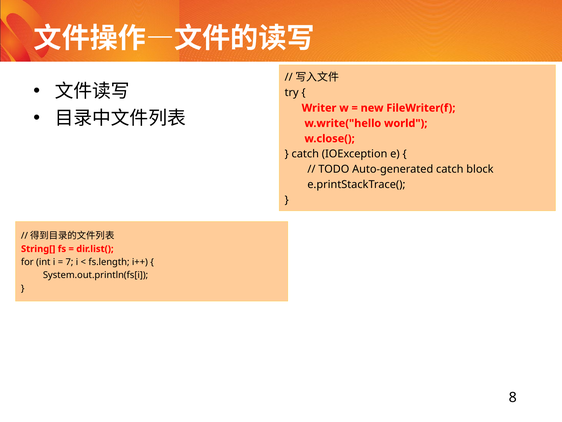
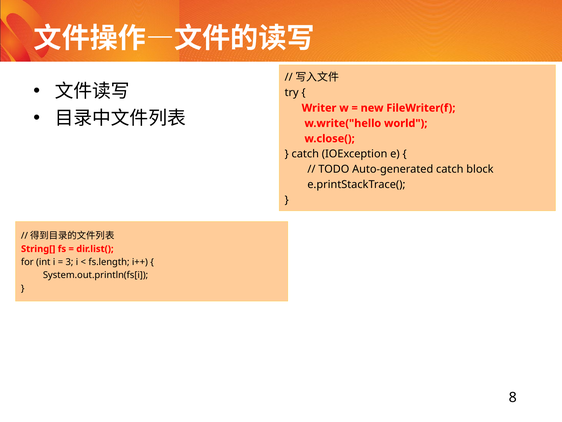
7: 7 -> 3 (69, 262)
